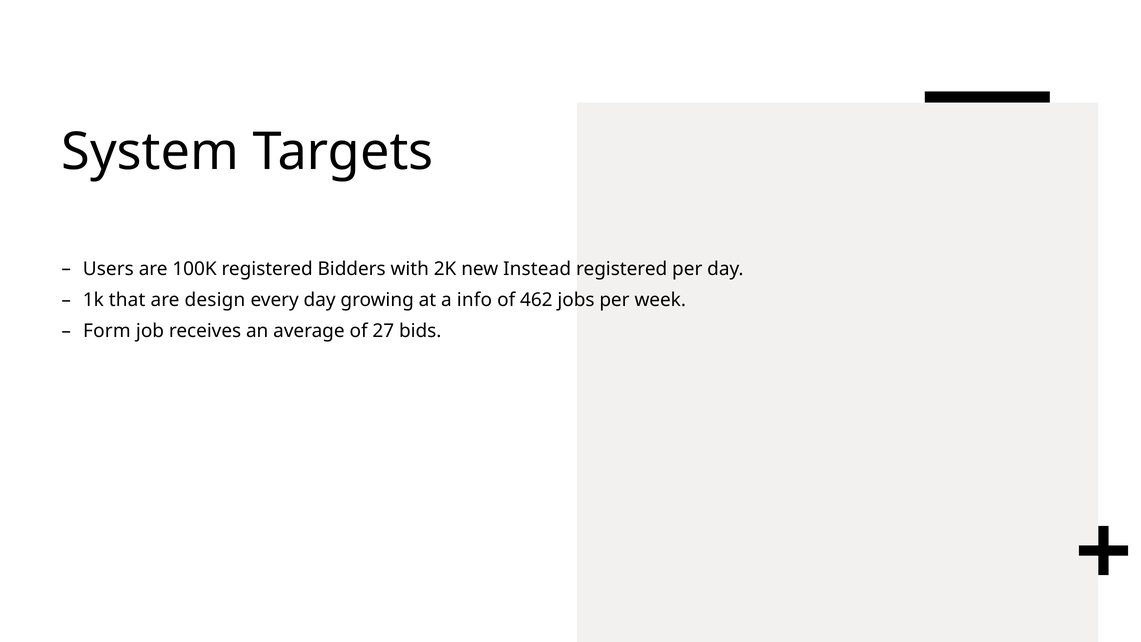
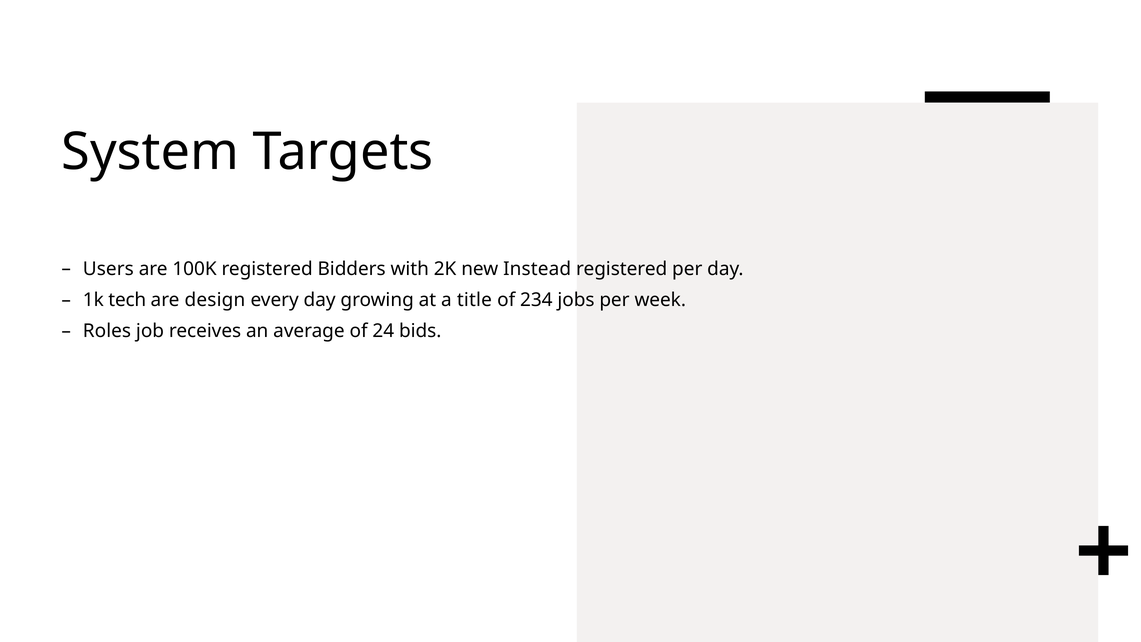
that: that -> tech (127, 300)
info: info -> title (474, 300)
462: 462 -> 234 (536, 300)
Form: Form -> Roles (107, 331)
27: 27 -> 24 (383, 331)
